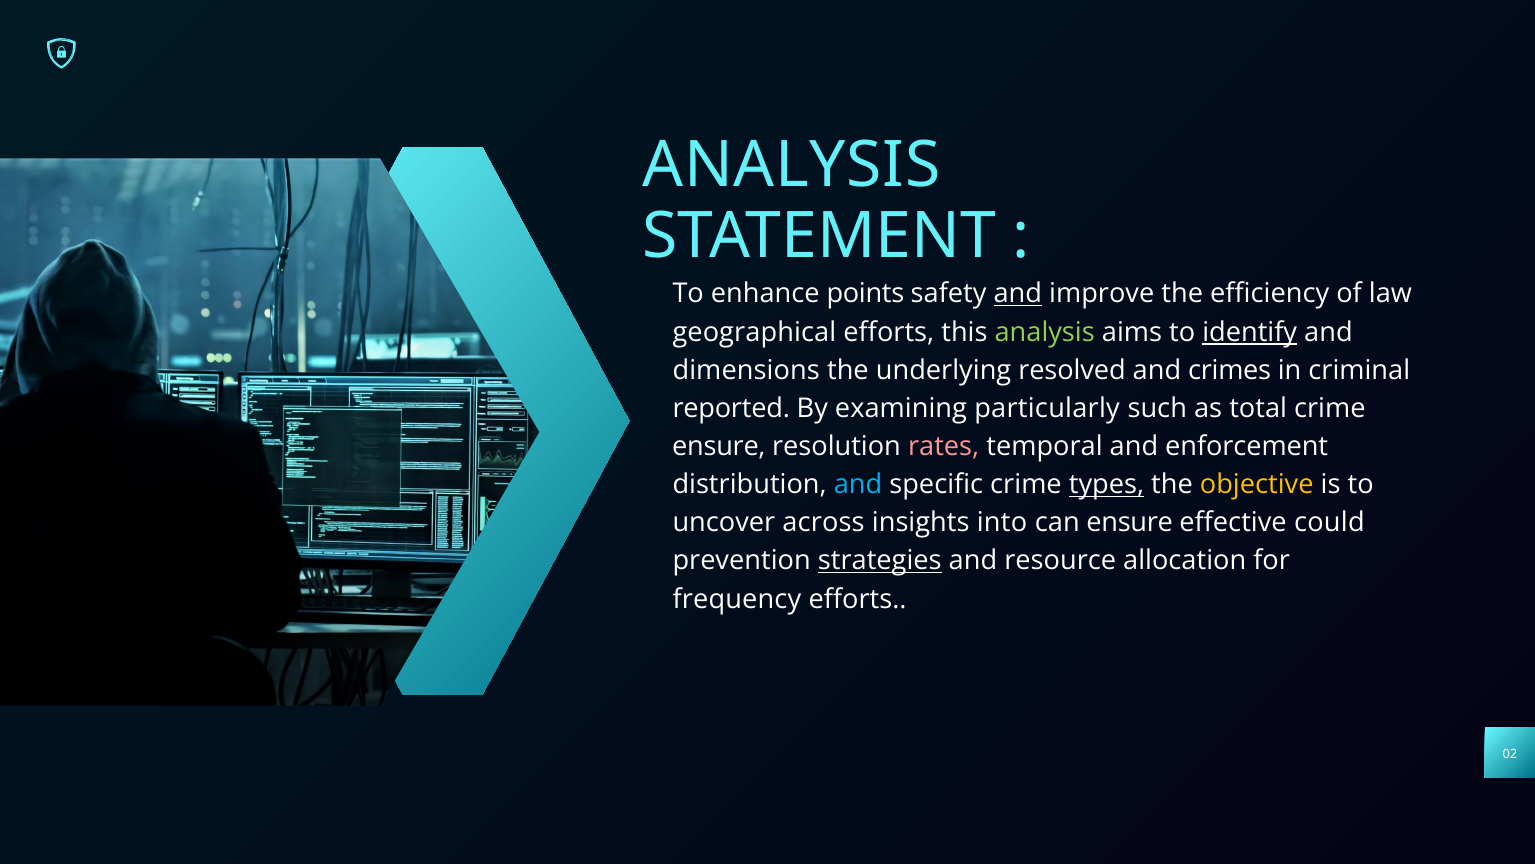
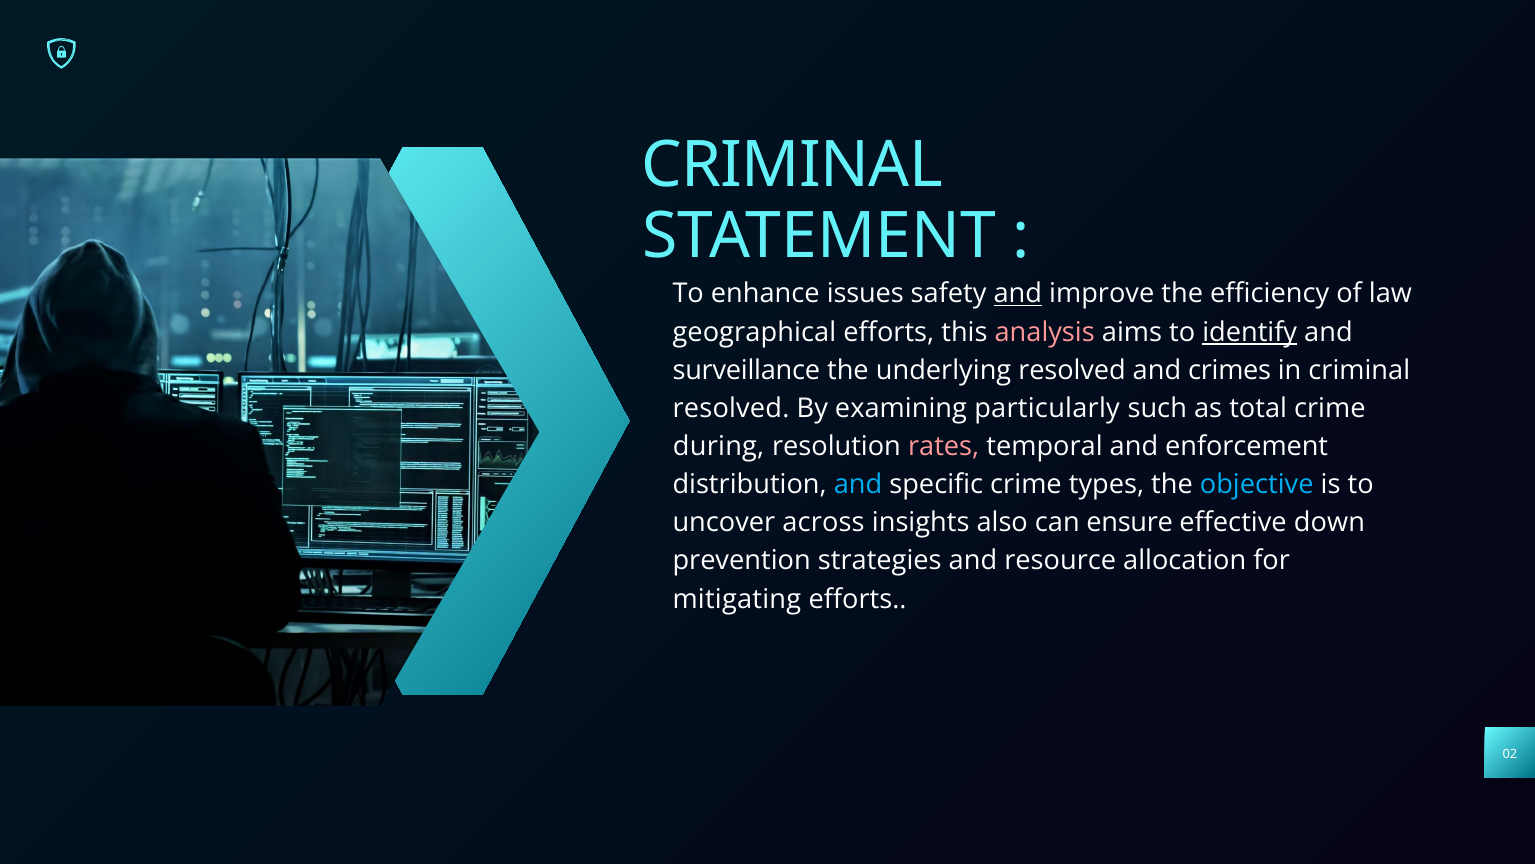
ANALYSIS: ANALYSIS -> CRIMINAL (792, 165)
points: points -> issues (865, 294)
analysis colour: light green -> pink (1045, 332)
dimensions: dimensions -> surveillance (746, 370)
reported: reported -> resolved (731, 408)
ensure: ensure -> during (719, 446)
types underline: present -> none (1106, 484)
objective colour: yellow -> light blue (1257, 484)
into: into -> also (1002, 522)
could: could -> down (1329, 522)
strategies underline: present -> none (880, 561)
frequency: frequency -> mitigating (737, 599)
